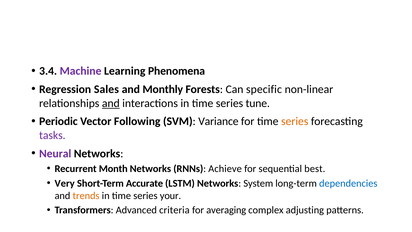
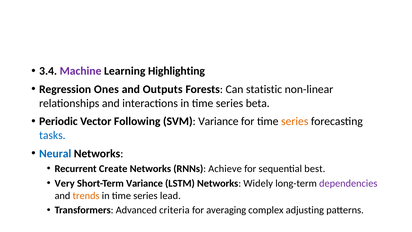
Phenomena: Phenomena -> Highlighting (176, 71)
Sales: Sales -> Ones (106, 89)
Monthly: Monthly -> Outputs (163, 89)
specific: specific -> statistic (264, 89)
and underline: present -> none (111, 103)
tune: tune -> beta (258, 103)
tasks colour: purple -> blue (52, 135)
Neural colour: purple -> blue (55, 153)
Month: Month -> Create (113, 169)
Short-Term Accurate: Accurate -> Variance (144, 183)
System: System -> Widely (258, 183)
dependencies colour: blue -> purple (348, 183)
your: your -> lead (170, 196)
